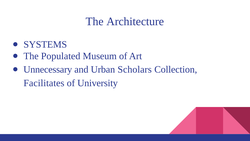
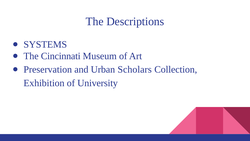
Architecture: Architecture -> Descriptions (135, 21)
Populated: Populated -> Cincinnati (61, 56)
Unnecessary: Unnecessary -> Preservation (48, 69)
Facilitates: Facilitates -> Exhibition (44, 83)
